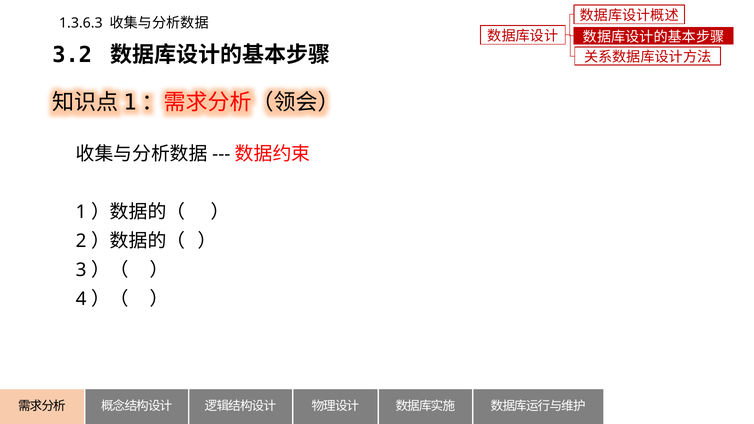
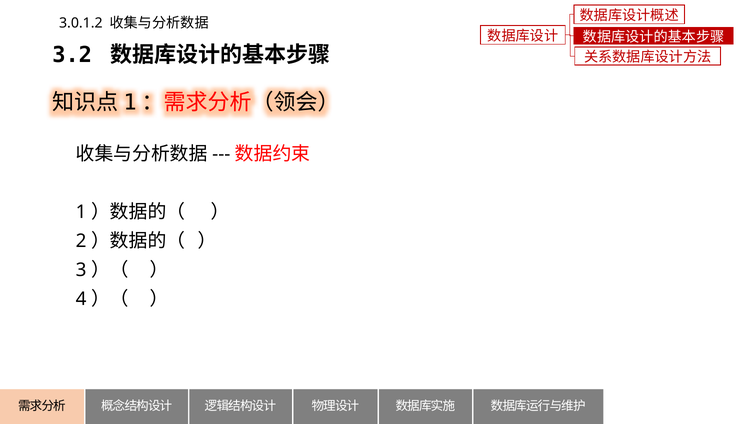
1.3.6.3: 1.3.6.3 -> 3.0.1.2 (81, 23)
